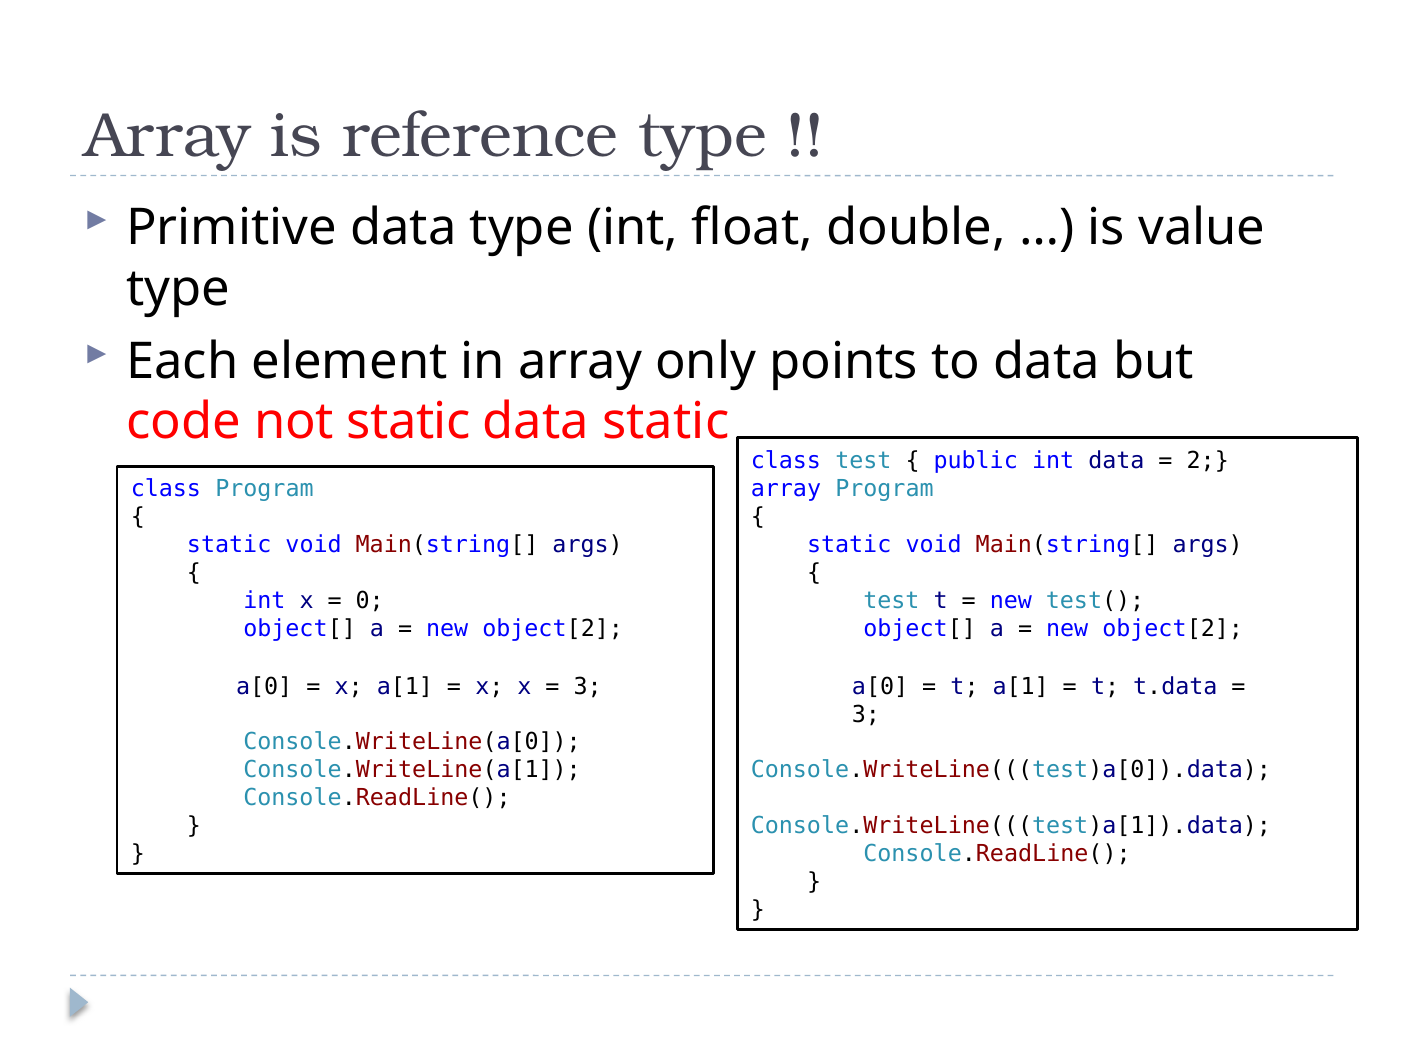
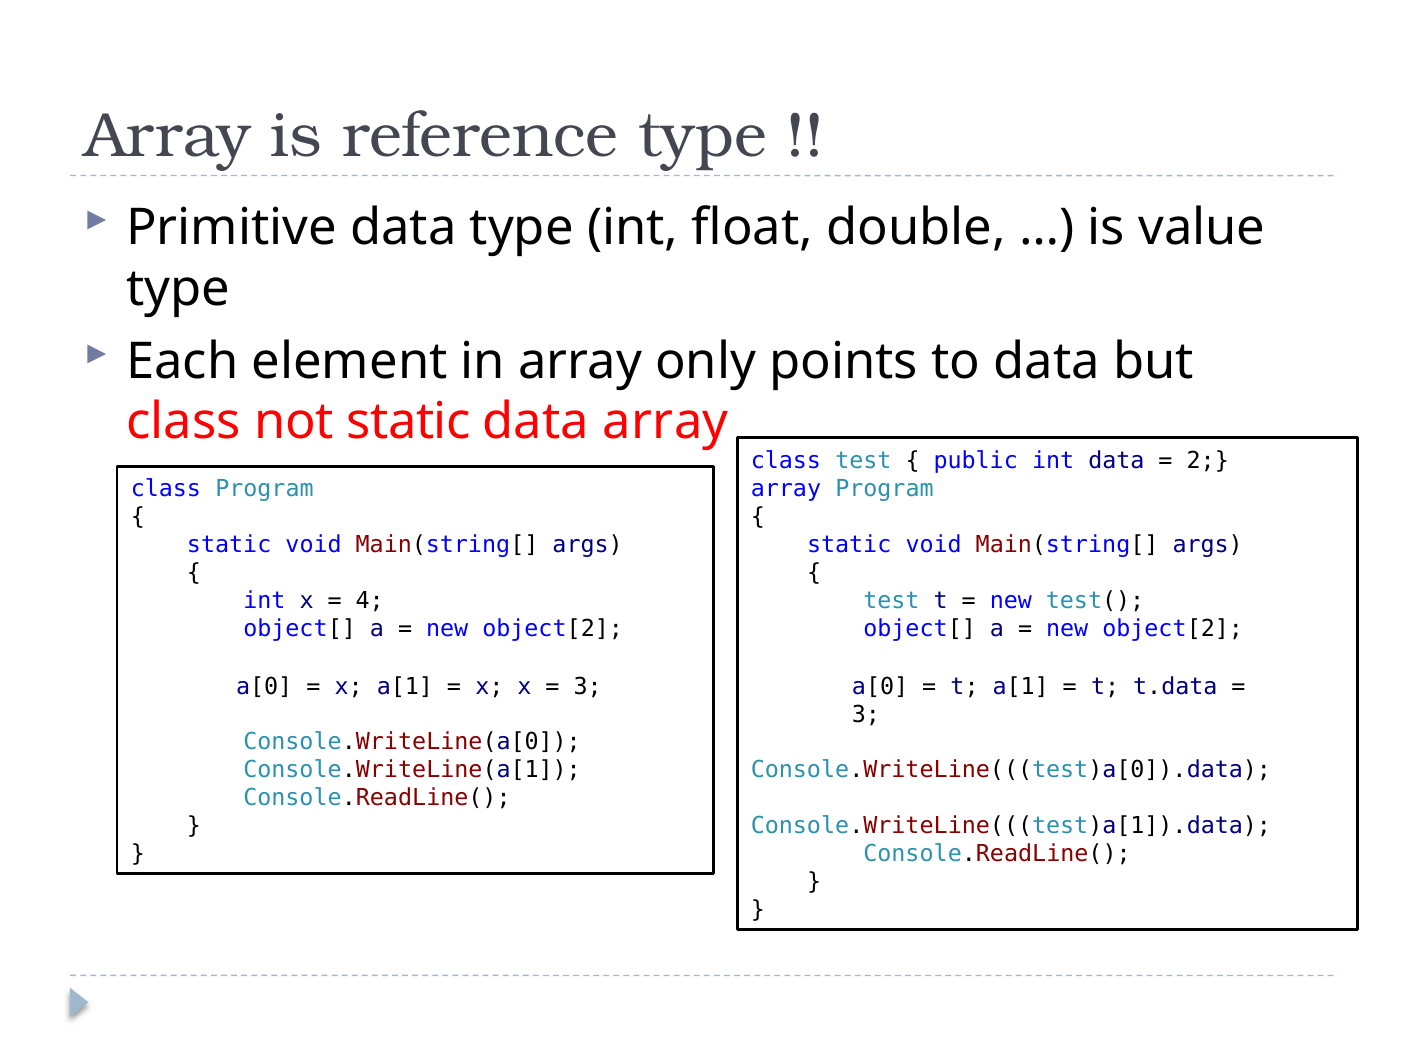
code: code -> class (183, 422)
data static: static -> array (666, 422)
0: 0 -> 4 (370, 601)
